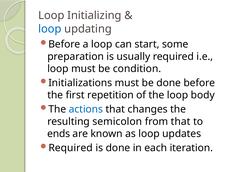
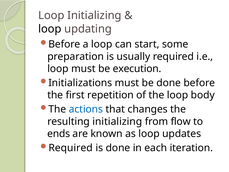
loop colour: blue -> black (50, 29)
condition: condition -> execution (137, 69)
resulting semicolon: semicolon -> initializing (117, 121)
from that: that -> flow (181, 121)
